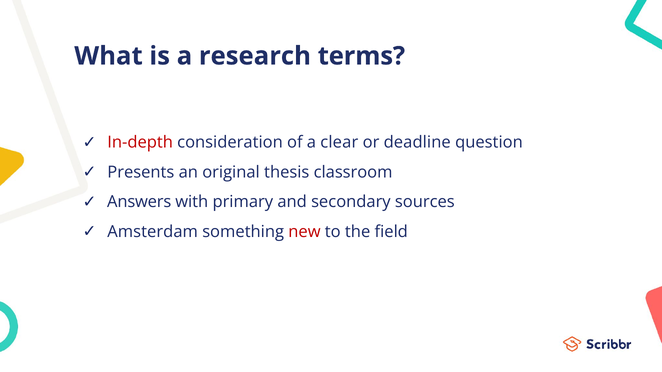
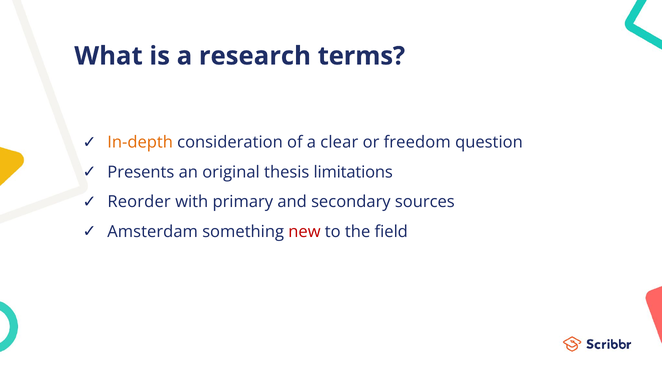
In-depth colour: red -> orange (140, 142)
deadline: deadline -> freedom (417, 142)
classroom: classroom -> limitations (353, 172)
Answers: Answers -> Reorder (139, 202)
